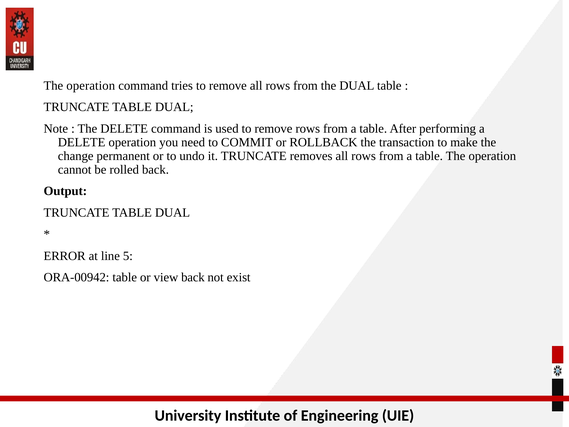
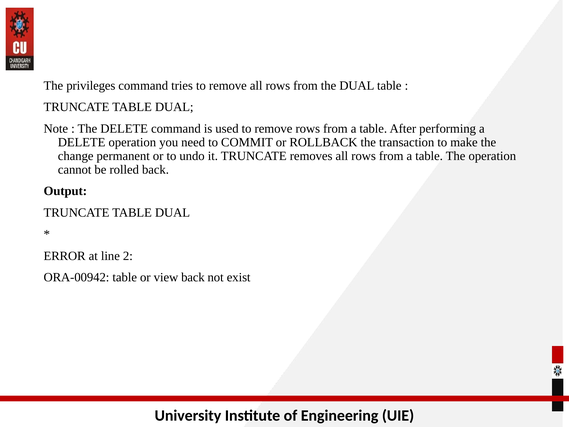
operation: operation -> privileges (91, 85)
5: 5 -> 2 (128, 256)
